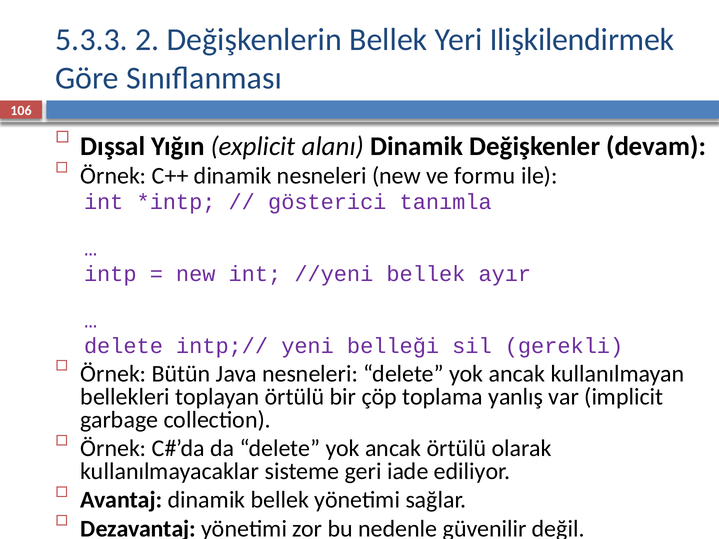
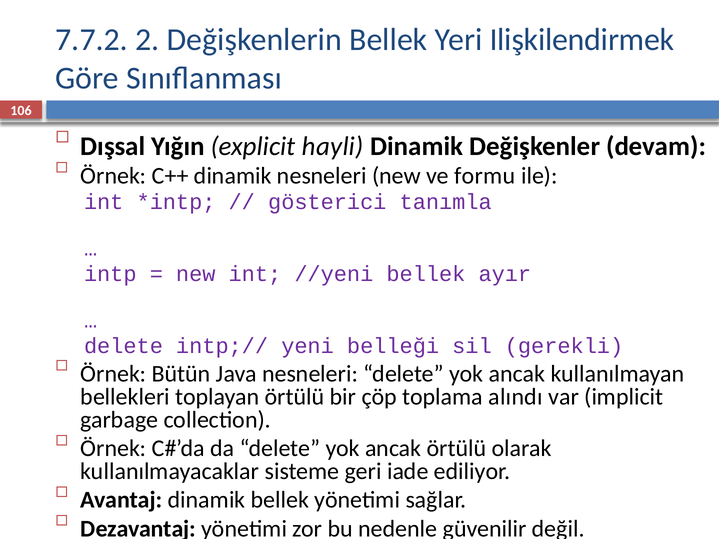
5.3.3: 5.3.3 -> 7.7.2 (92, 40)
alanı: alanı -> hayli (333, 146)
yanlış: yanlış -> alındı (516, 397)
